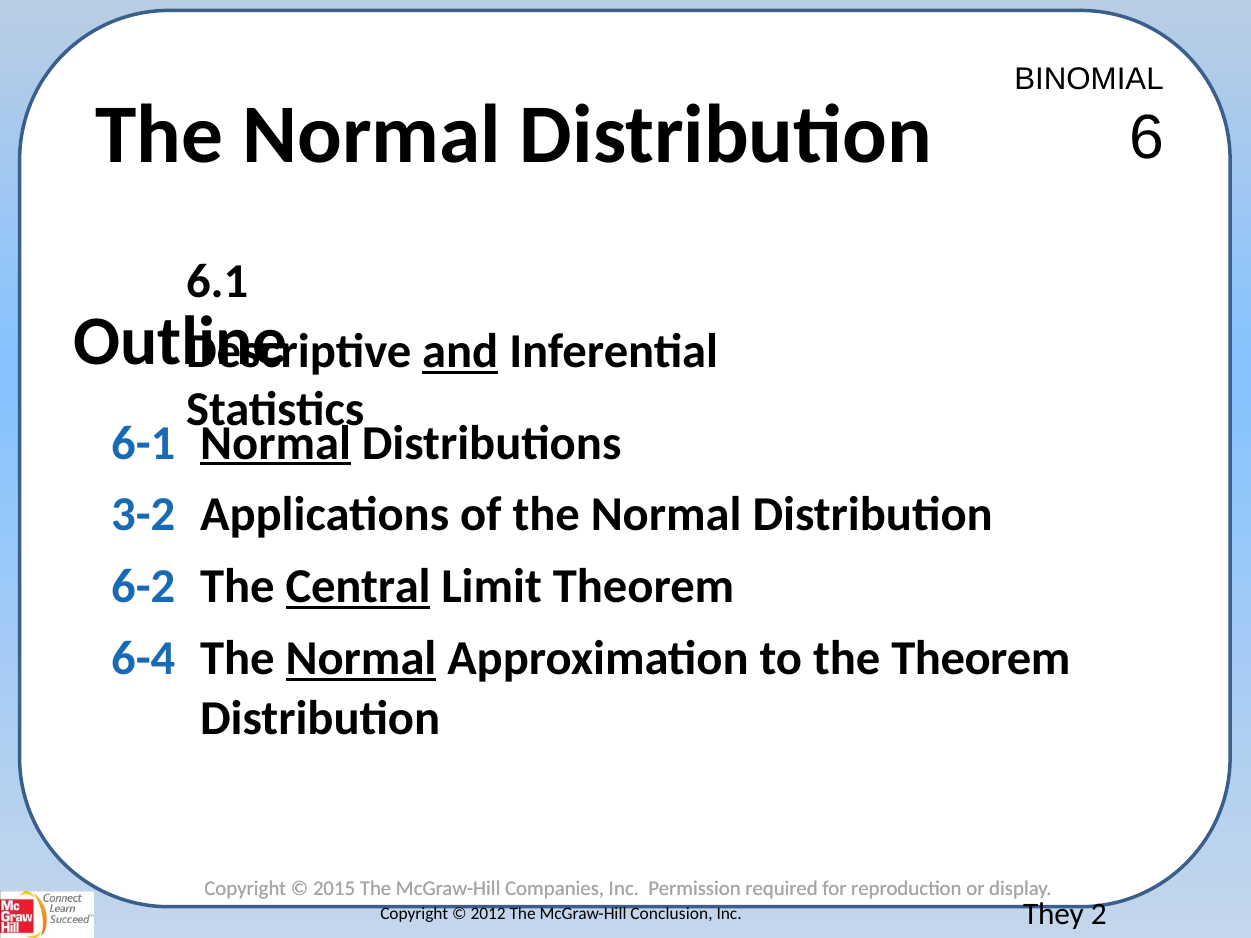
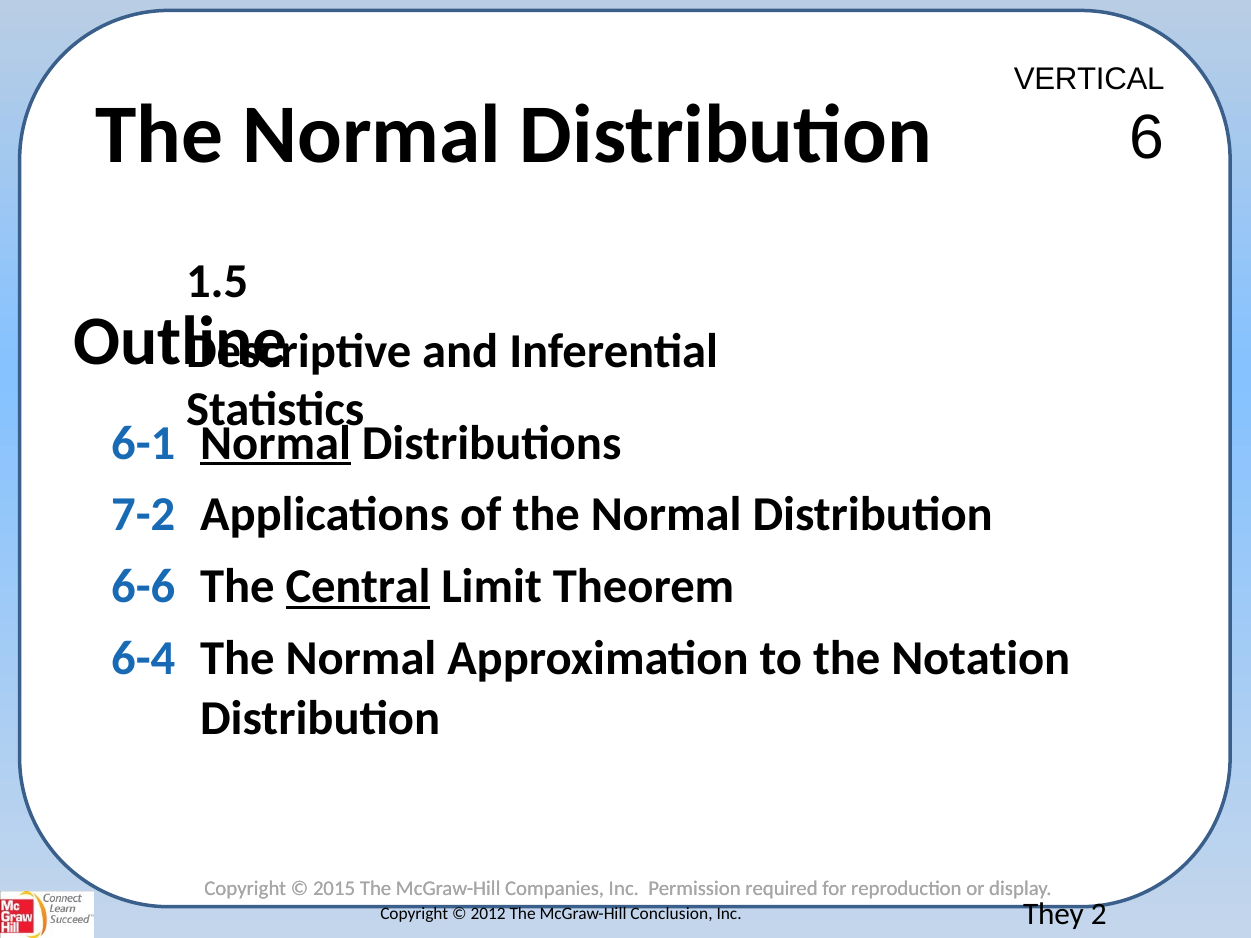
BINOMIAL: BINOMIAL -> VERTICAL (1089, 79)
6.1: 6.1 -> 1.5 (217, 282)
and underline: present -> none (460, 352)
3-2: 3-2 -> 7-2 (143, 515)
6-2: 6-2 -> 6-6 (143, 587)
Normal underline: present -> none (361, 659)
the Theorem: Theorem -> Notation (981, 659)
